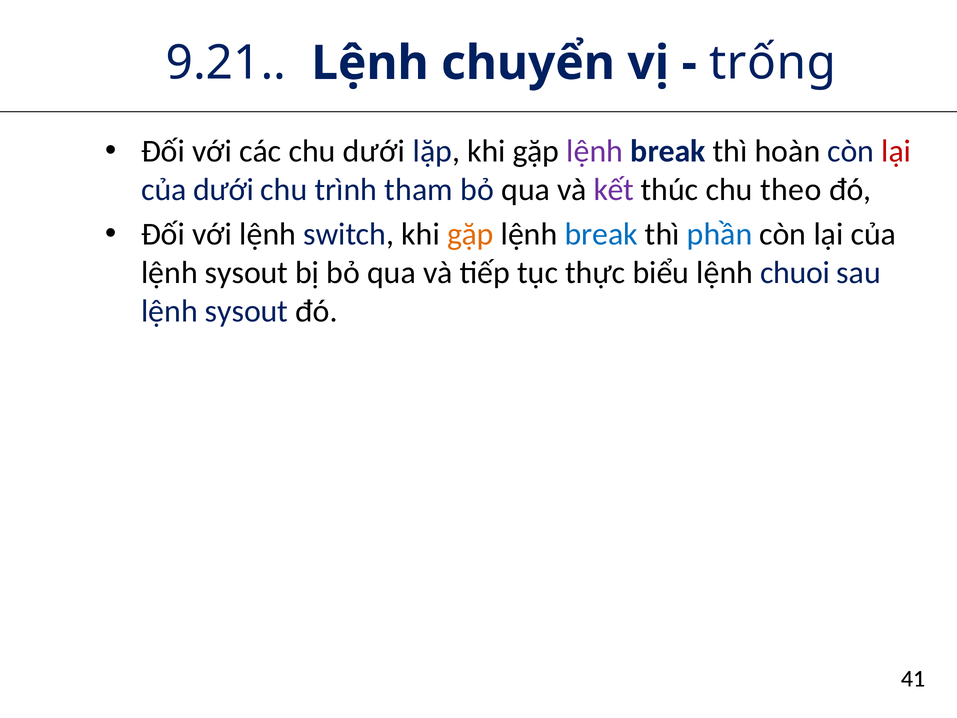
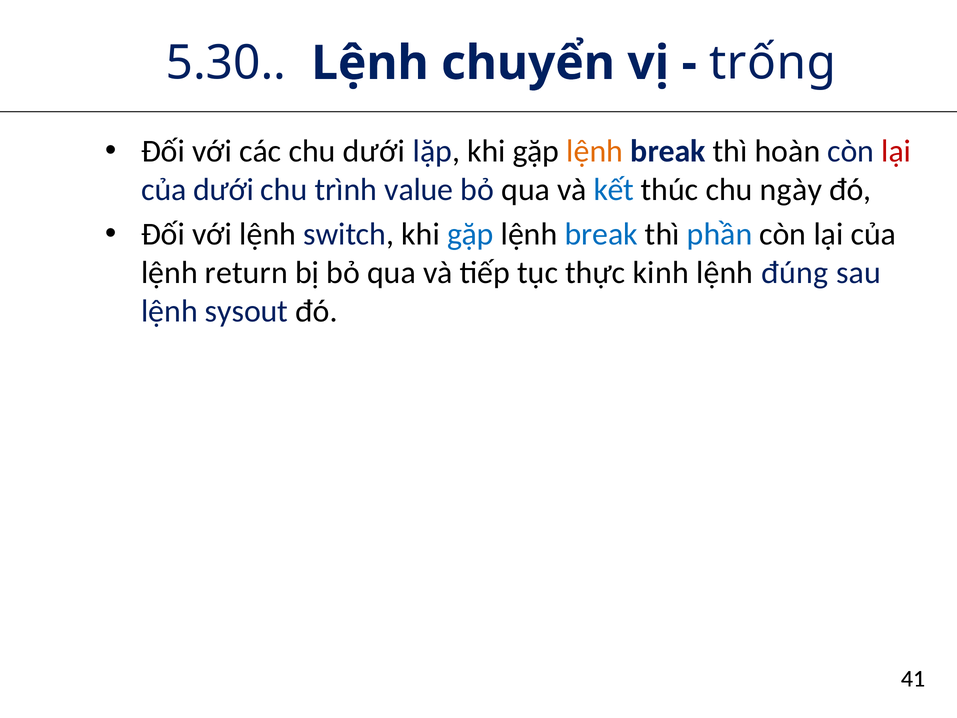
9.21: 9.21 -> 5.30 (226, 63)
lệnh colour: purple -> orange (595, 151)
tham: tham -> value (419, 190)
kết colour: purple -> blue (614, 190)
theo: theo -> ngày (791, 190)
gặp colour: orange -> blue (470, 234)
sysout: sysout -> return (246, 273)
biểu: biểu -> kinh (661, 273)
chuoi: chuoi -> đúng (795, 273)
